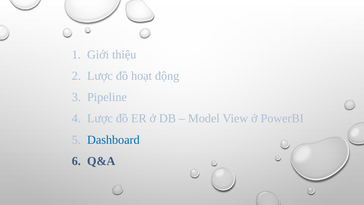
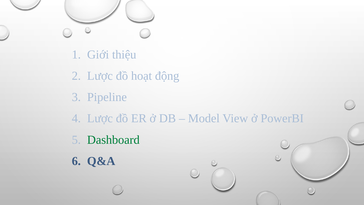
Dashboard colour: blue -> green (113, 140)
